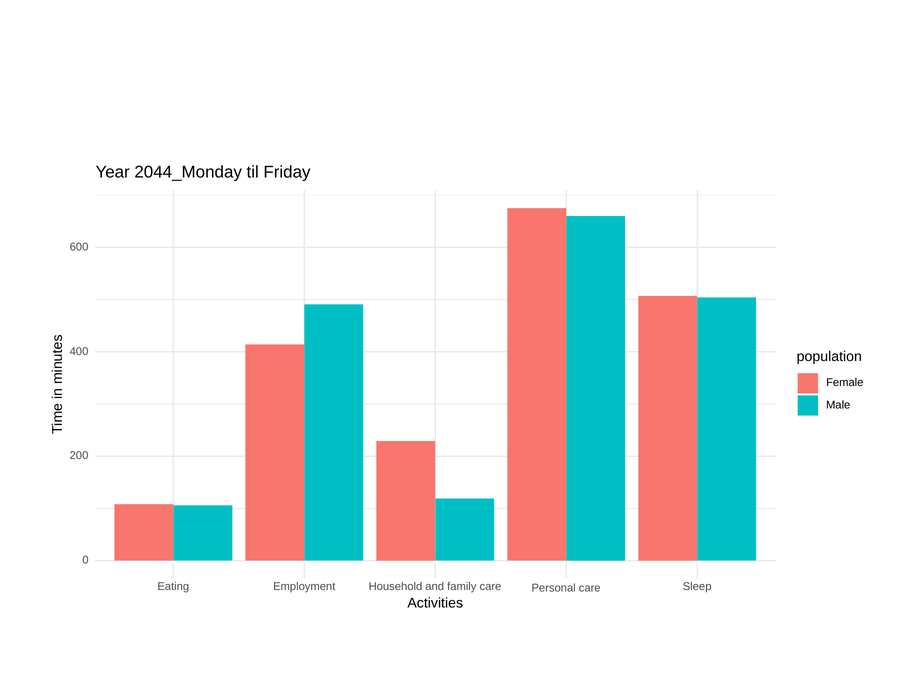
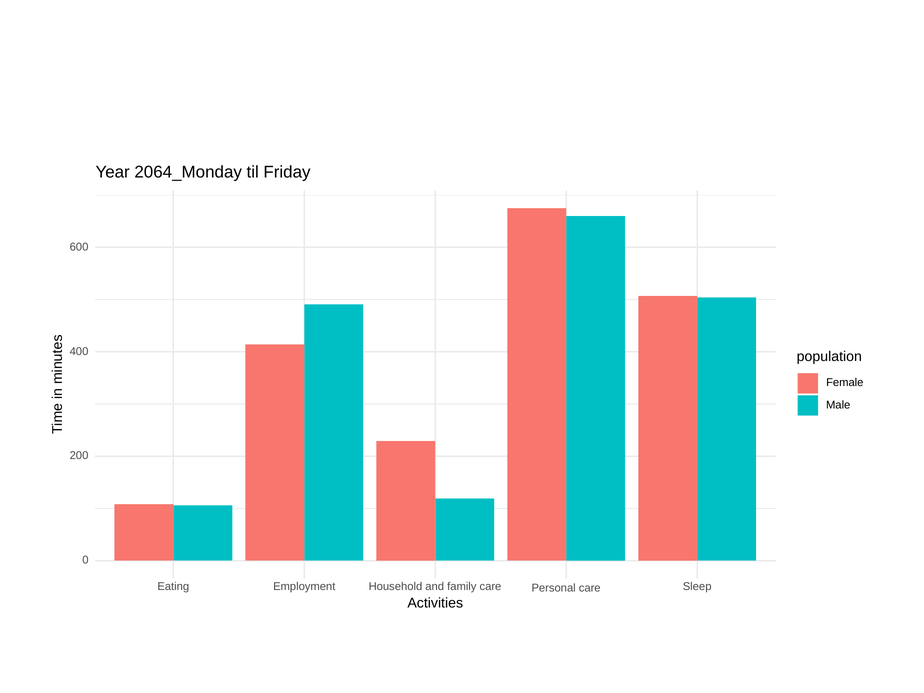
2044_Monday: 2044_Monday -> 2064_Monday (188, 172)
